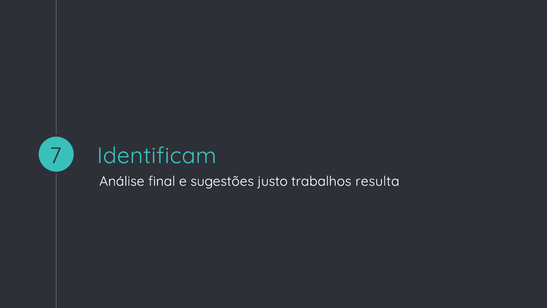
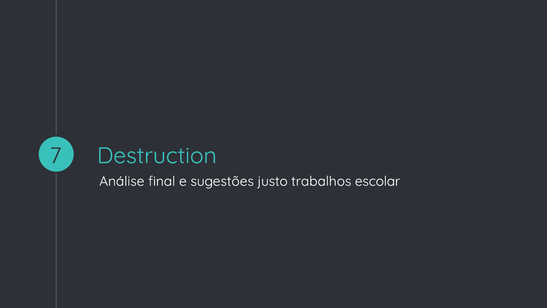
Identificam: Identificam -> Destruction (157, 156)
resulta: resulta -> escolar (378, 181)
